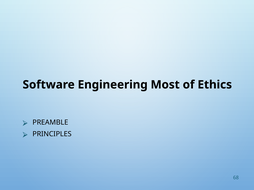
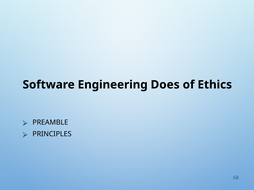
Most: Most -> Does (165, 85)
